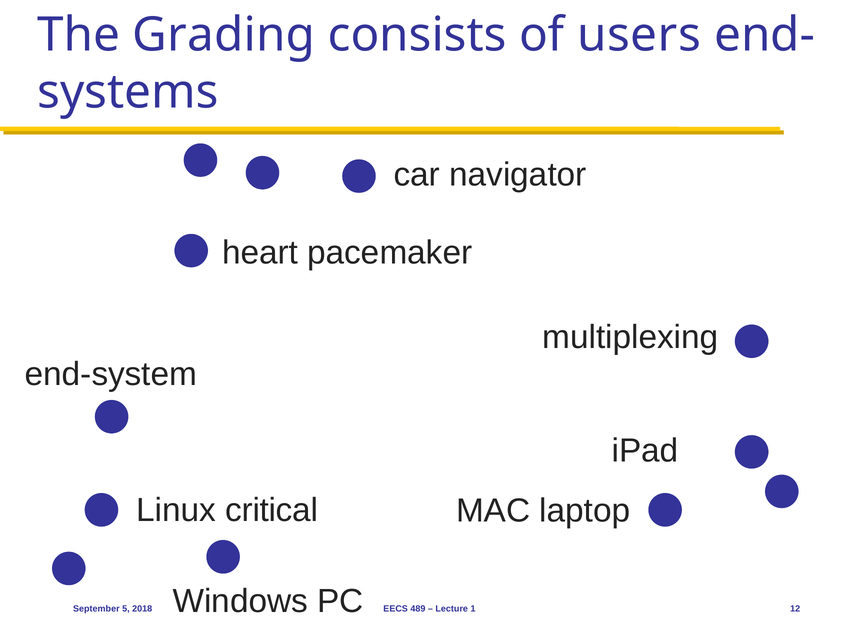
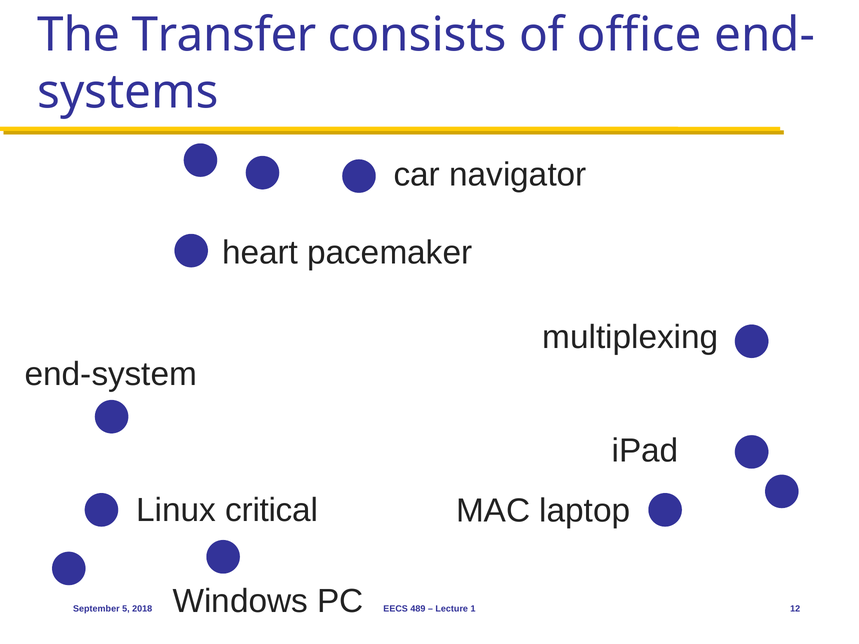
Grading: Grading -> Transfer (224, 35)
users: users -> office (639, 35)
